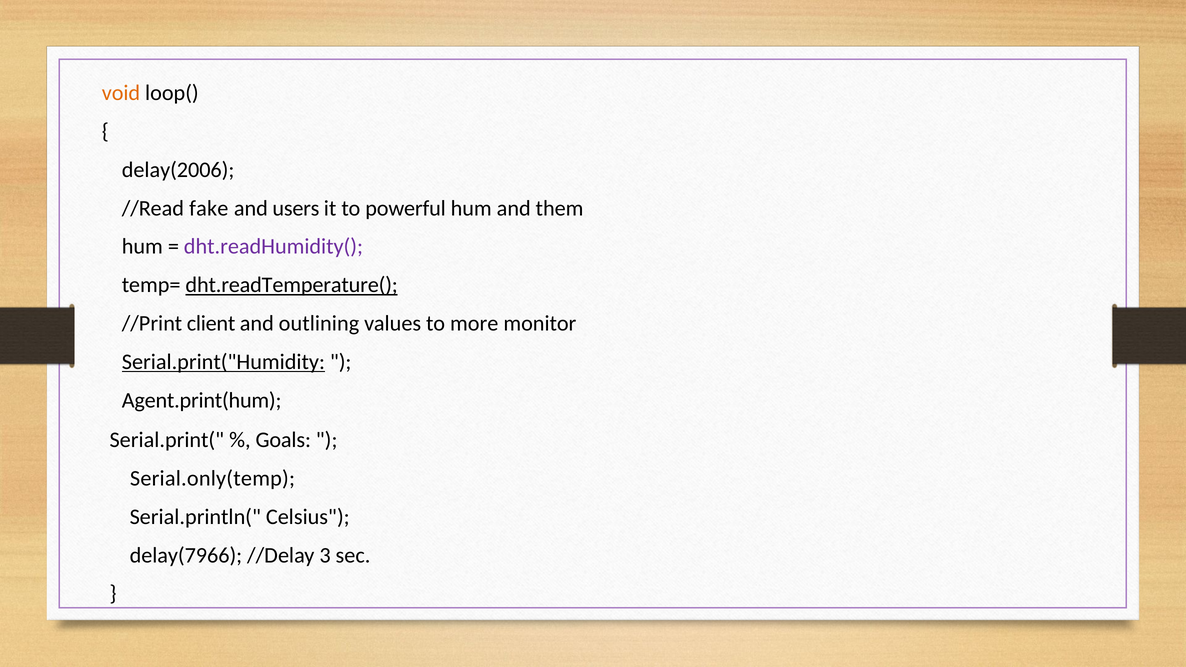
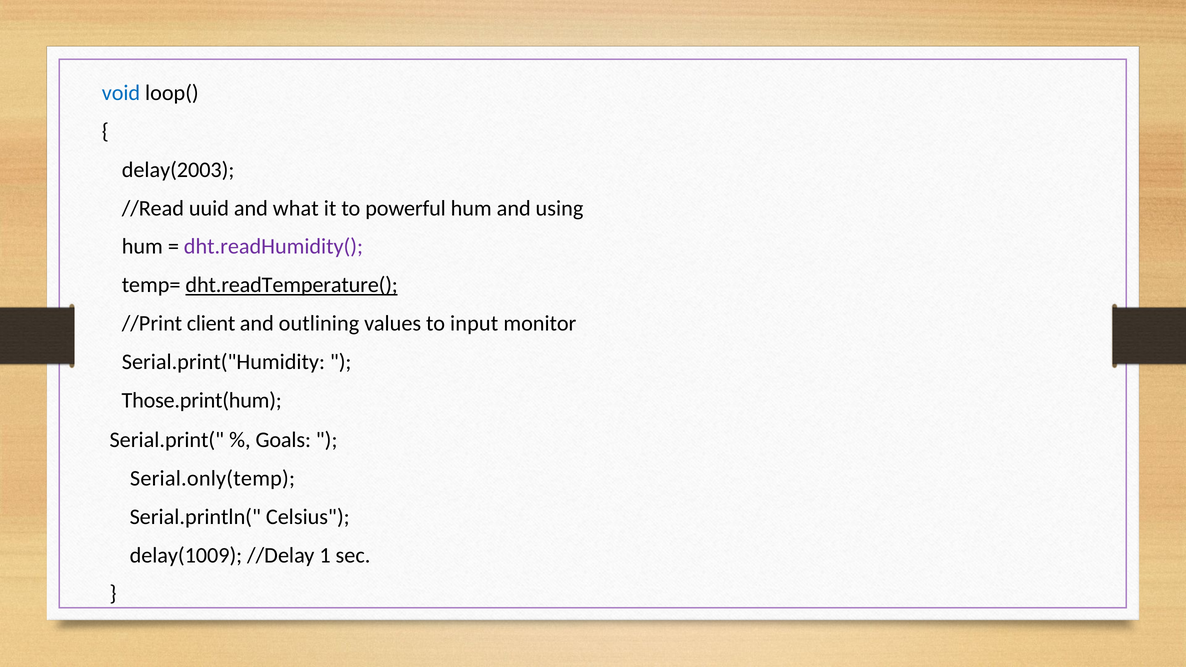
void colour: orange -> blue (121, 93)
delay(2006: delay(2006 -> delay(2003 (178, 170)
fake: fake -> uuid (209, 208)
users: users -> what (296, 208)
them: them -> using (560, 208)
more: more -> input (474, 324)
Serial.print("Humidity underline: present -> none (223, 362)
Agent.print(hum: Agent.print(hum -> Those.print(hum (202, 400)
delay(7966: delay(7966 -> delay(1009 (186, 555)
3: 3 -> 1 (325, 555)
